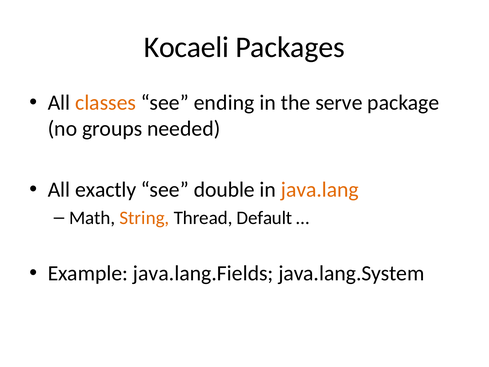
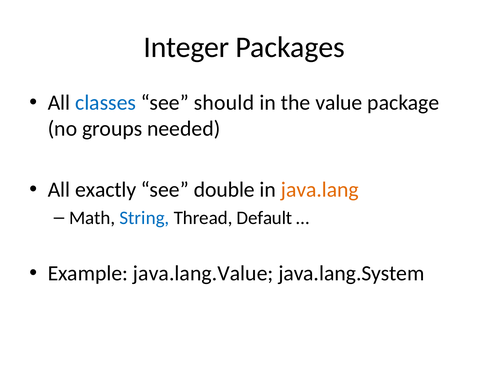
Kocaeli: Kocaeli -> Integer (186, 47)
classes colour: orange -> blue (106, 103)
ending: ending -> should (224, 103)
serve: serve -> value (339, 103)
String colour: orange -> blue (144, 218)
java.lang.Fields: java.lang.Fields -> java.lang.Value (203, 273)
